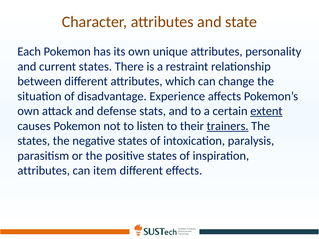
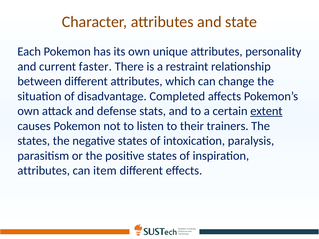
current states: states -> faster (95, 67)
Experience: Experience -> Completed (177, 96)
trainers underline: present -> none (228, 126)
